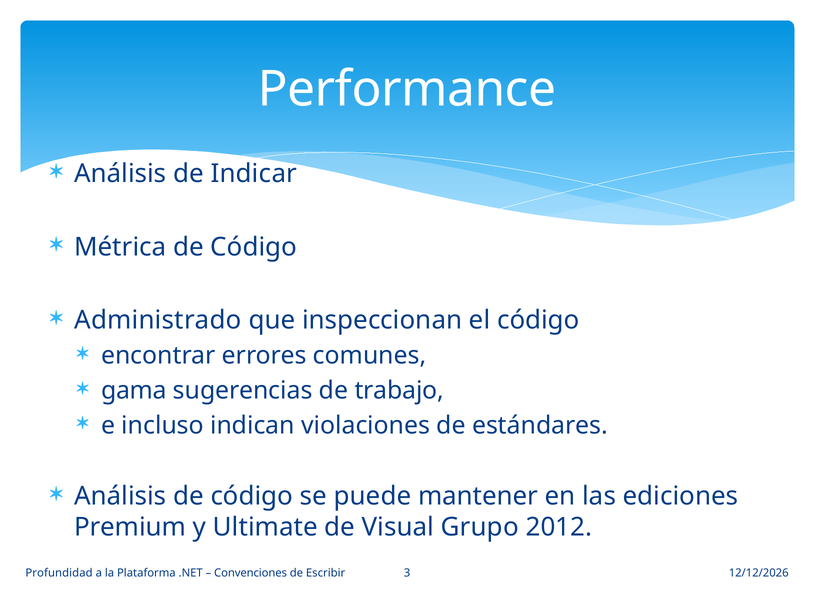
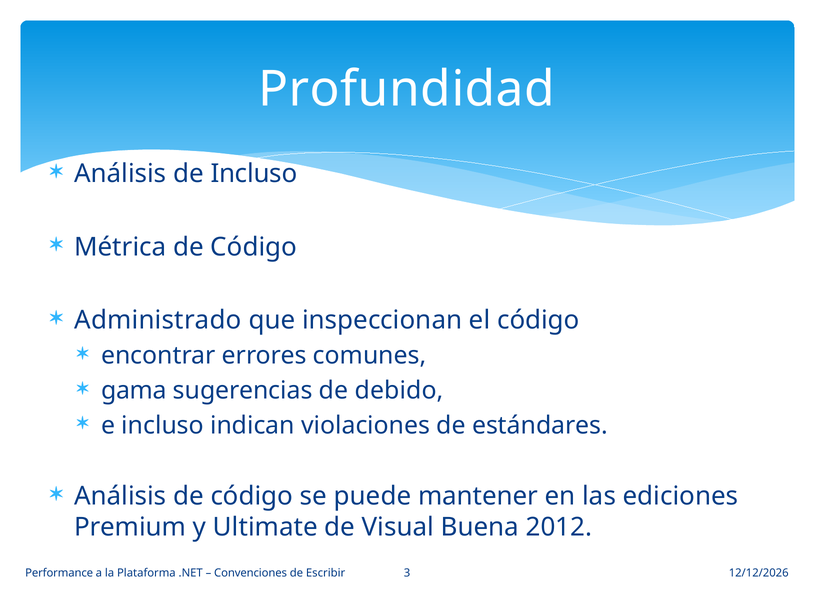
Performance: Performance -> Profundidad (407, 89)
de Indicar: Indicar -> Incluso (254, 174)
trabajo: trabajo -> debido (399, 390)
Grupo: Grupo -> Buena (480, 527)
Profundidad: Profundidad -> Performance (59, 573)
